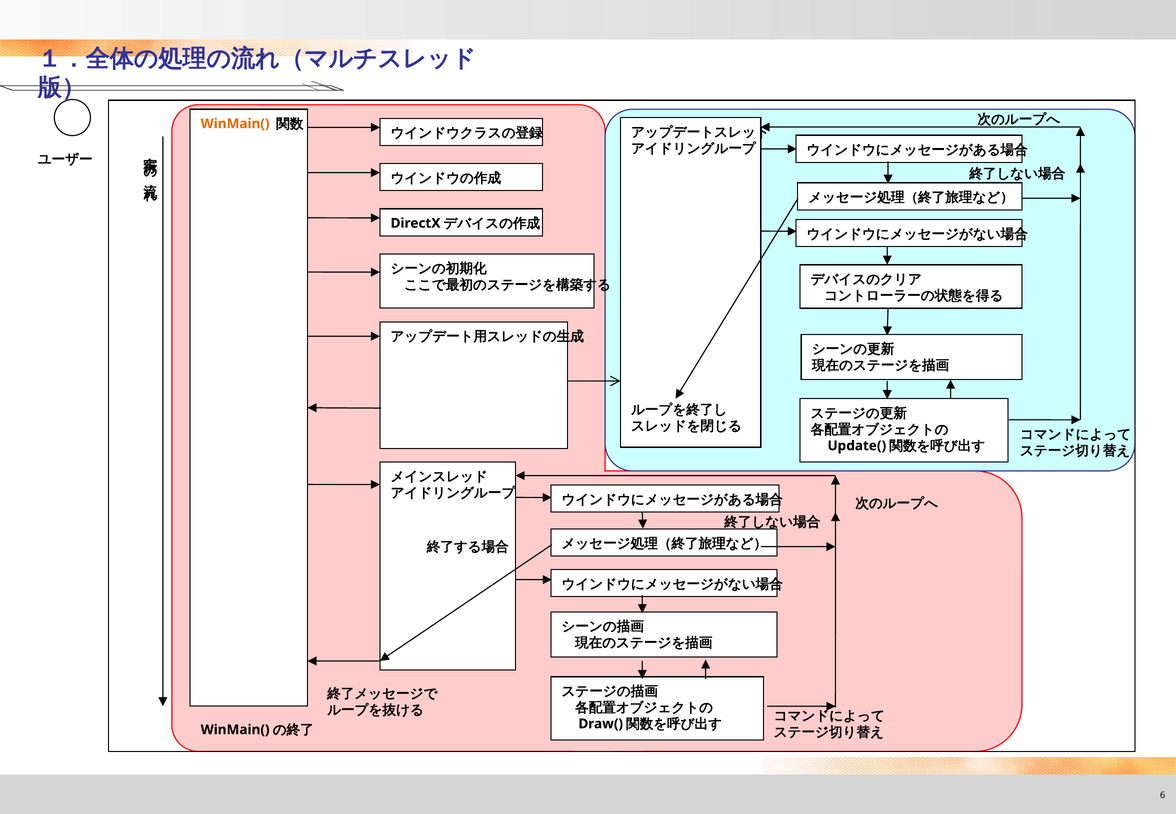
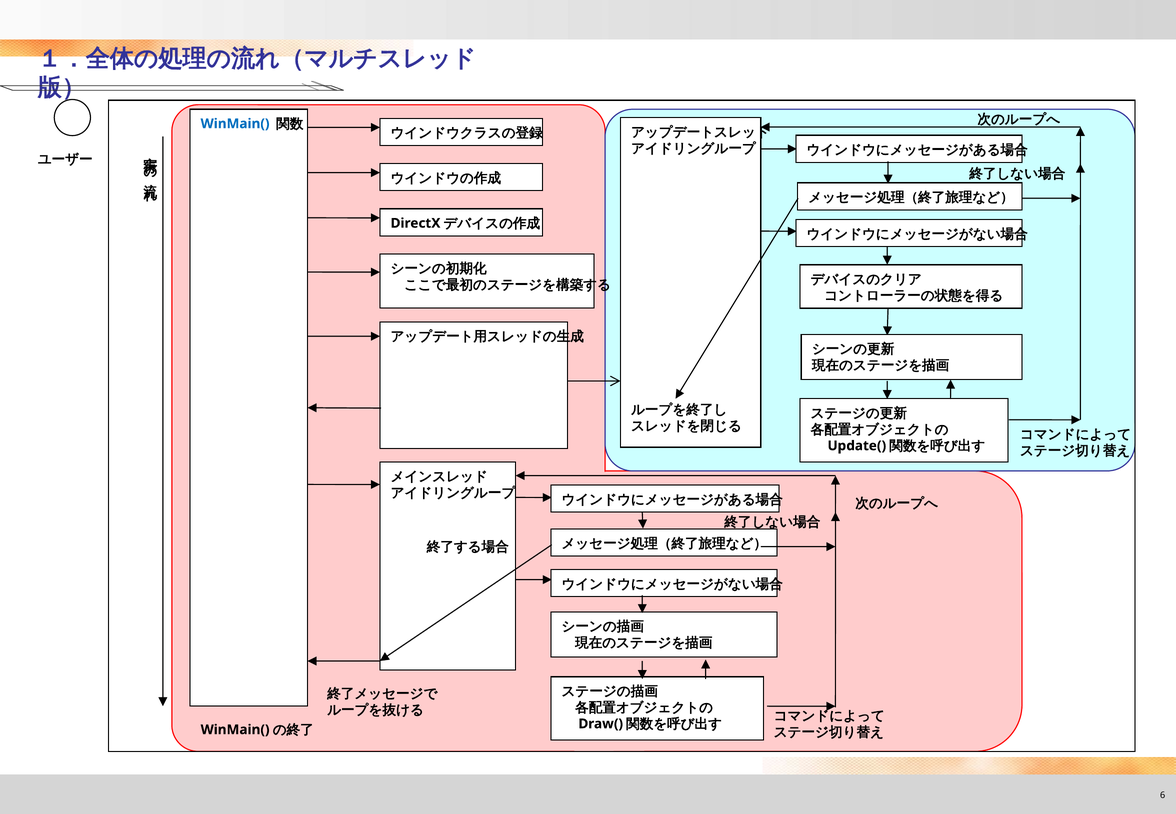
WinMain( colour: orange -> blue (235, 124)
